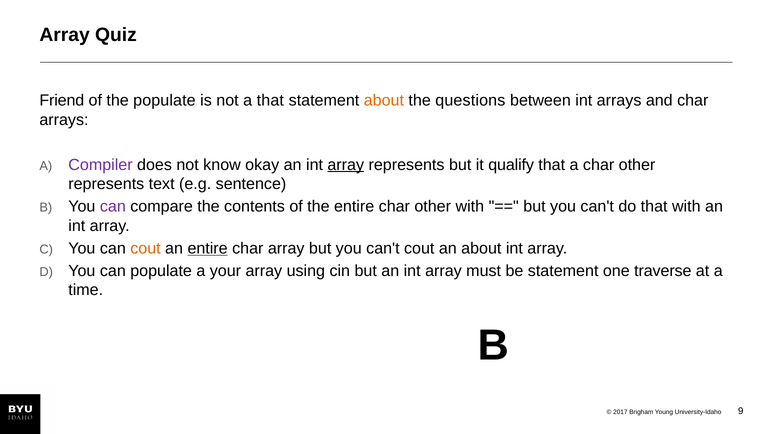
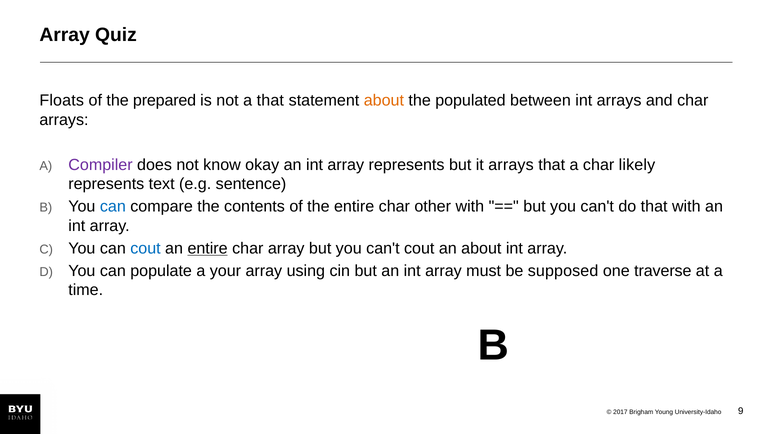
Friend: Friend -> Floats (62, 100)
the populate: populate -> prepared (165, 100)
questions: questions -> populated (470, 100)
array underline: present -> none (346, 165)
it qualify: qualify -> arrays (511, 165)
a char other: other -> likely (637, 165)
can colour: purple -> blue (113, 206)
cout colour: orange -> blue (145, 248)
be statement: statement -> supposed (563, 271)
